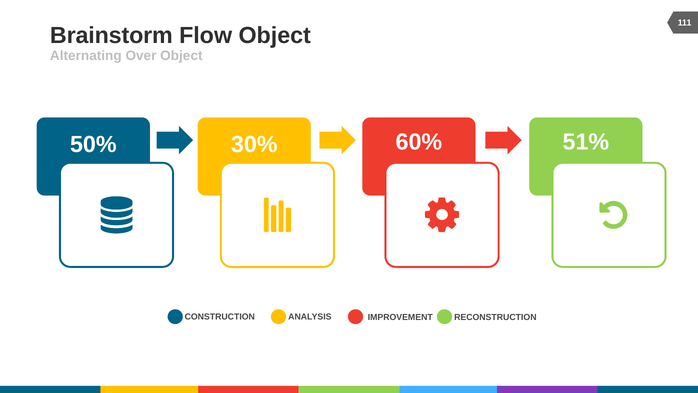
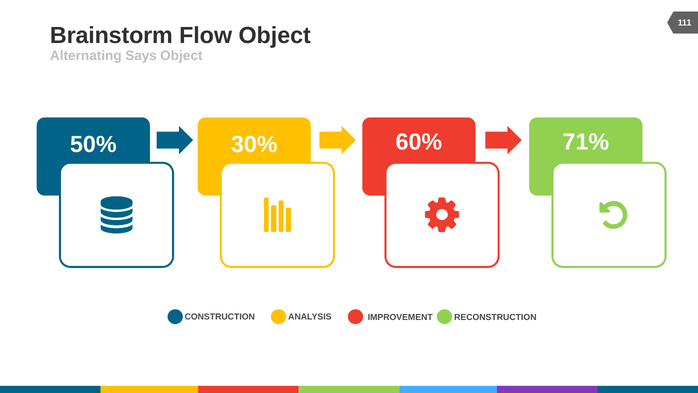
Over: Over -> Says (141, 56)
51%: 51% -> 71% (586, 142)
